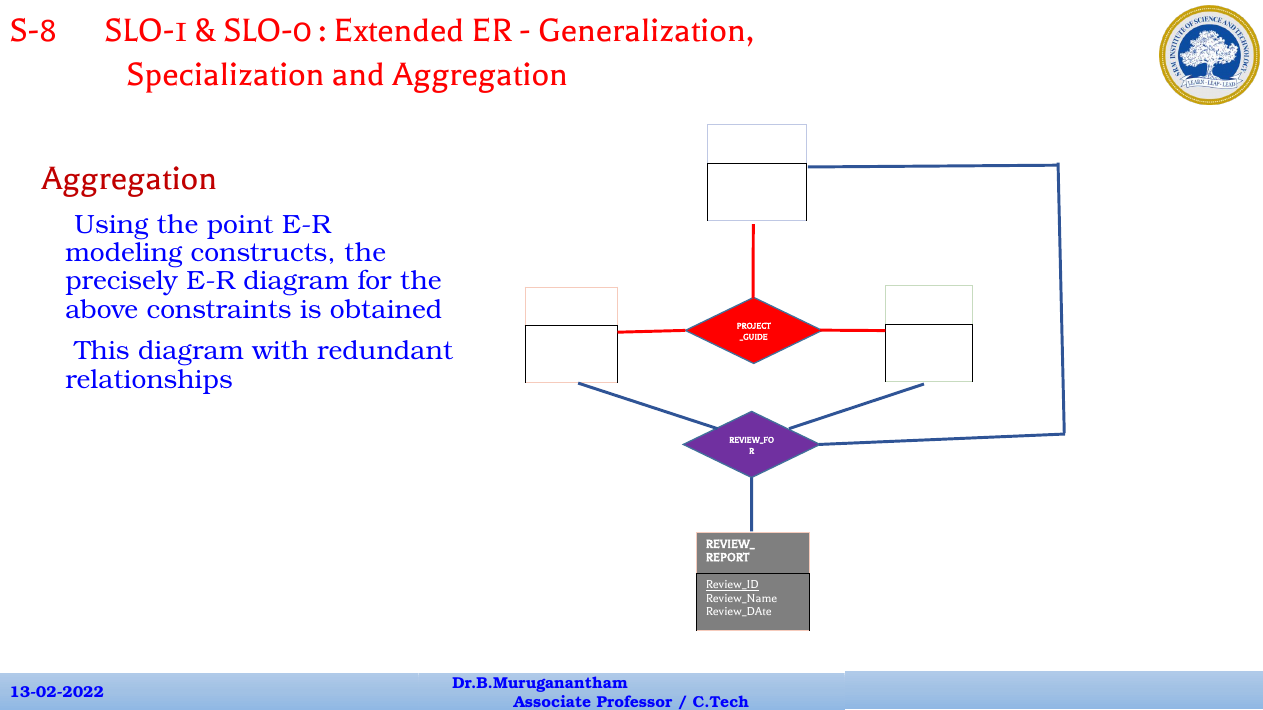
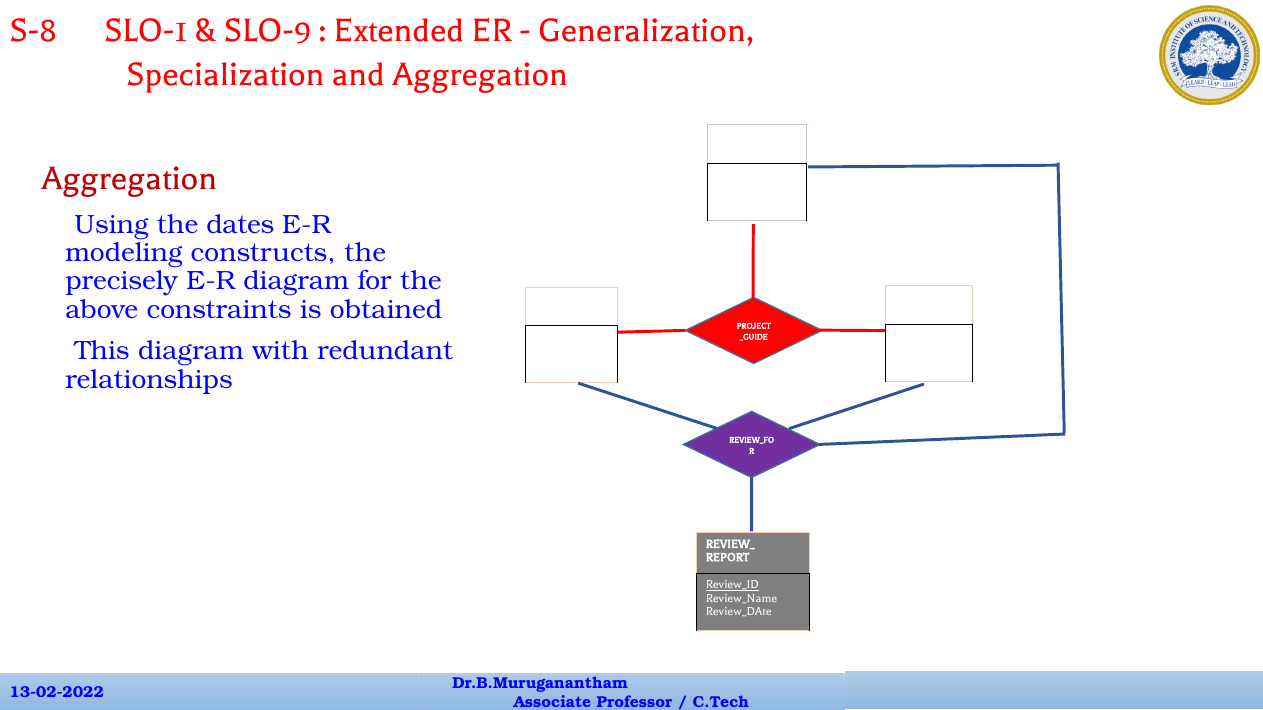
SLO-0: SLO-0 -> SLO-9 (268, 29)
point: point -> dates (240, 225)
